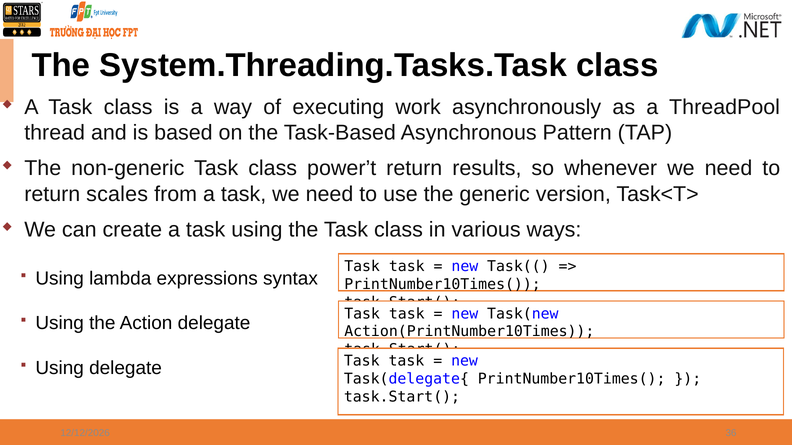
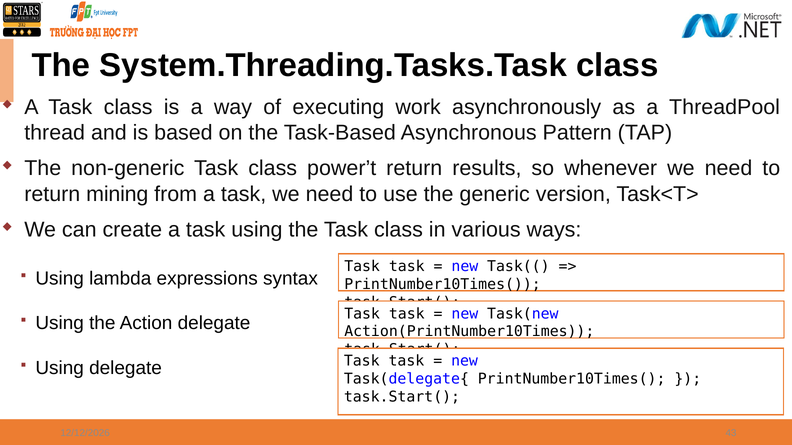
scales: scales -> mining (117, 194)
36: 36 -> 43 (731, 434)
